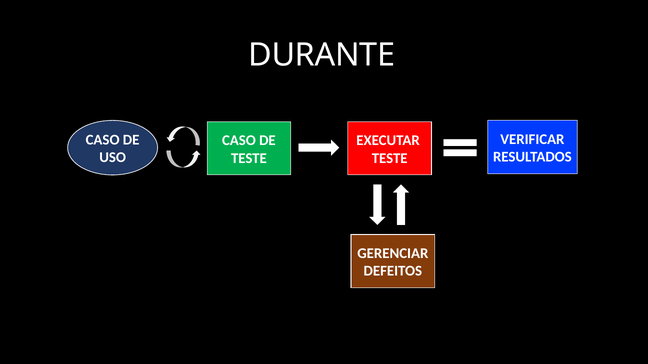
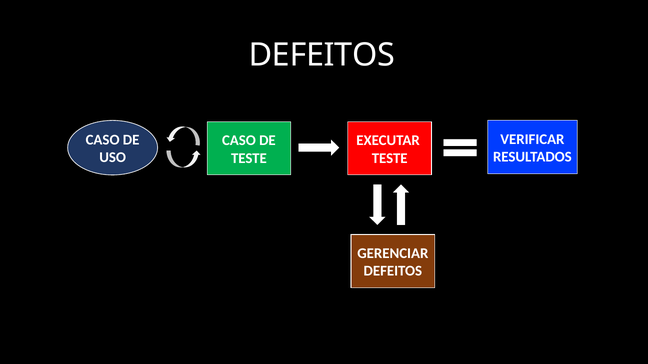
DURANTE: DURANTE -> DEFEITOS (322, 55)
